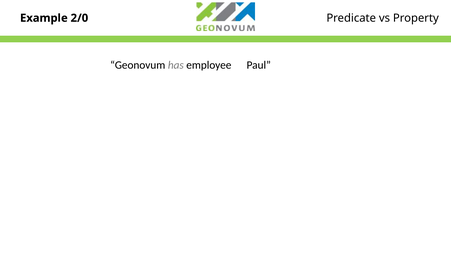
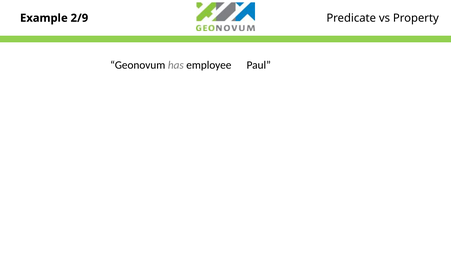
2/0: 2/0 -> 2/9 (79, 18)
